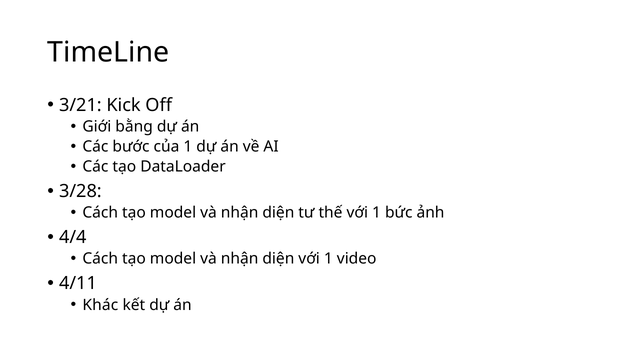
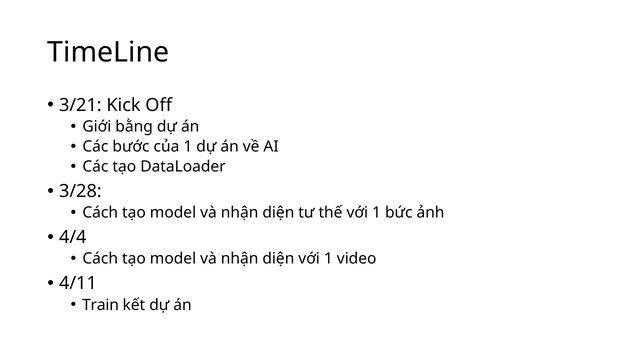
Khác: Khác -> Train (101, 305)
